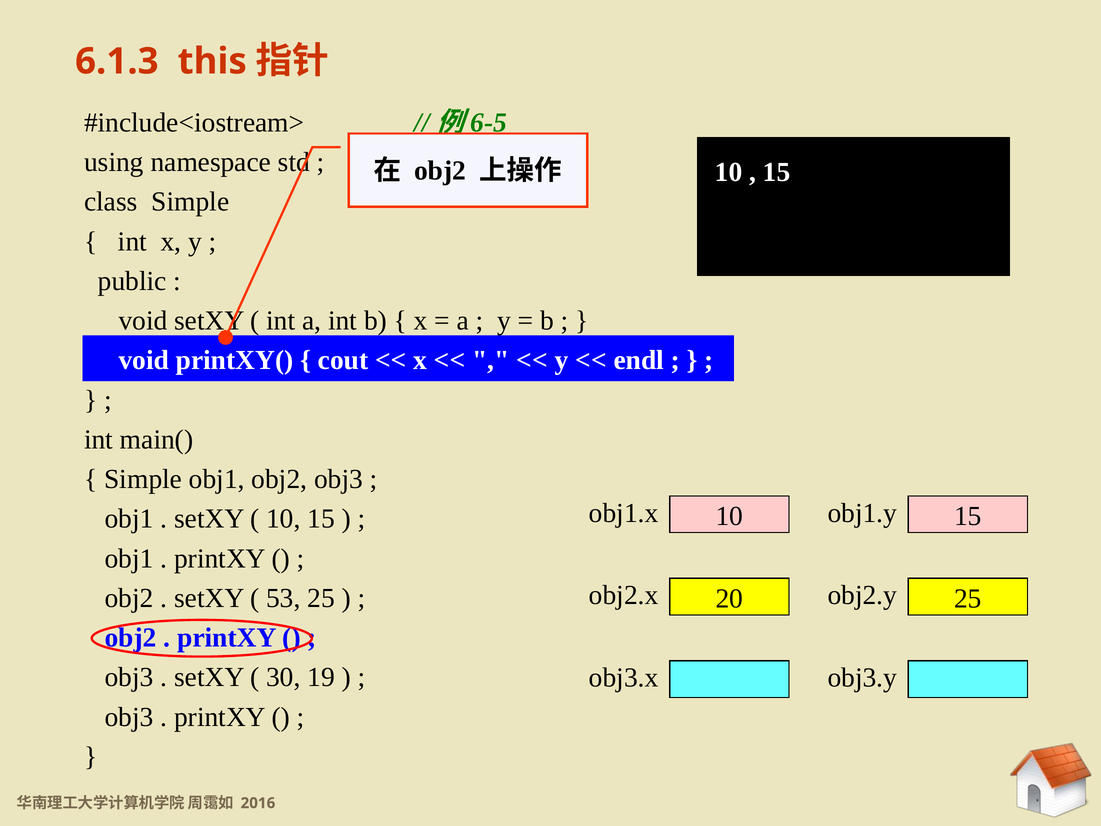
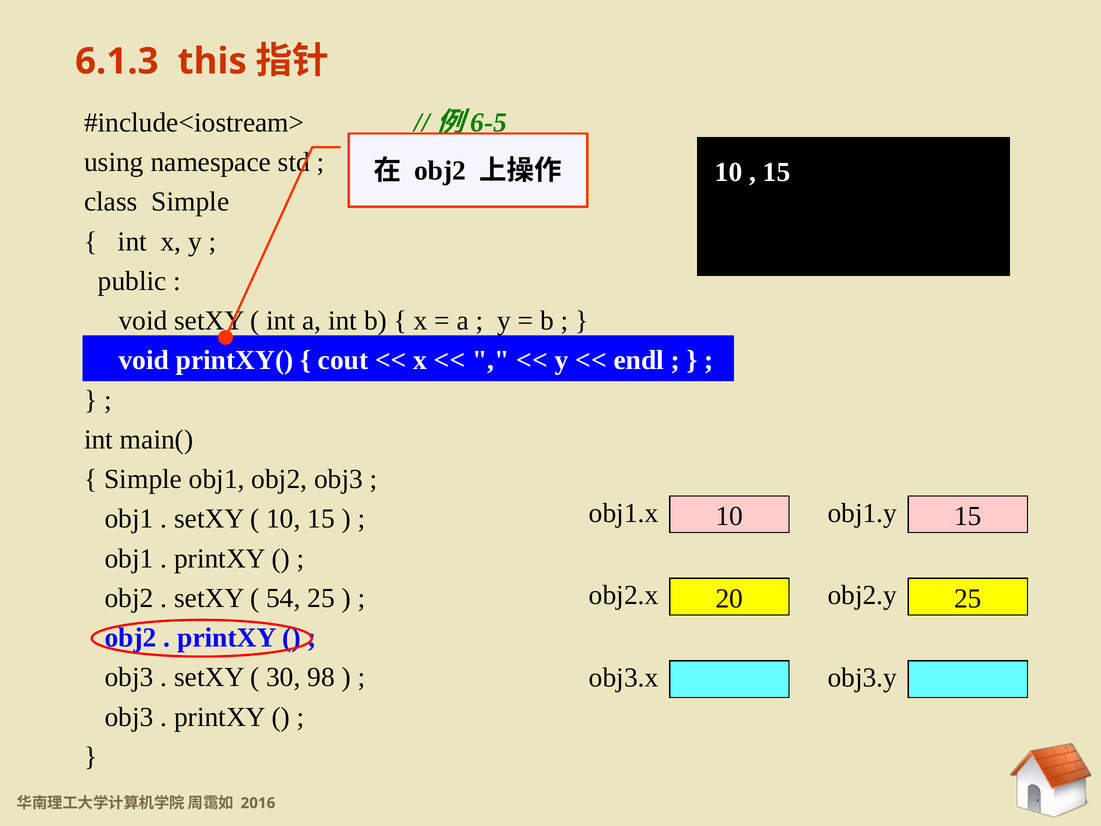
53: 53 -> 54 (283, 598)
19: 19 -> 98 (321, 677)
